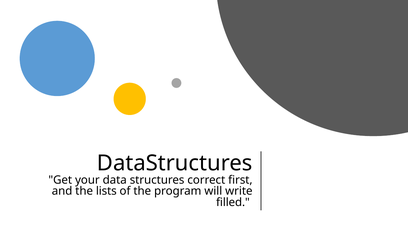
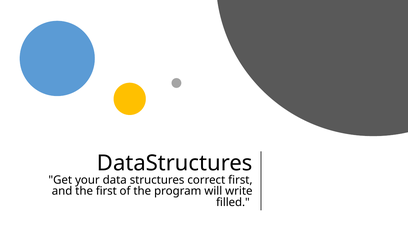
the lists: lists -> first (106, 191)
